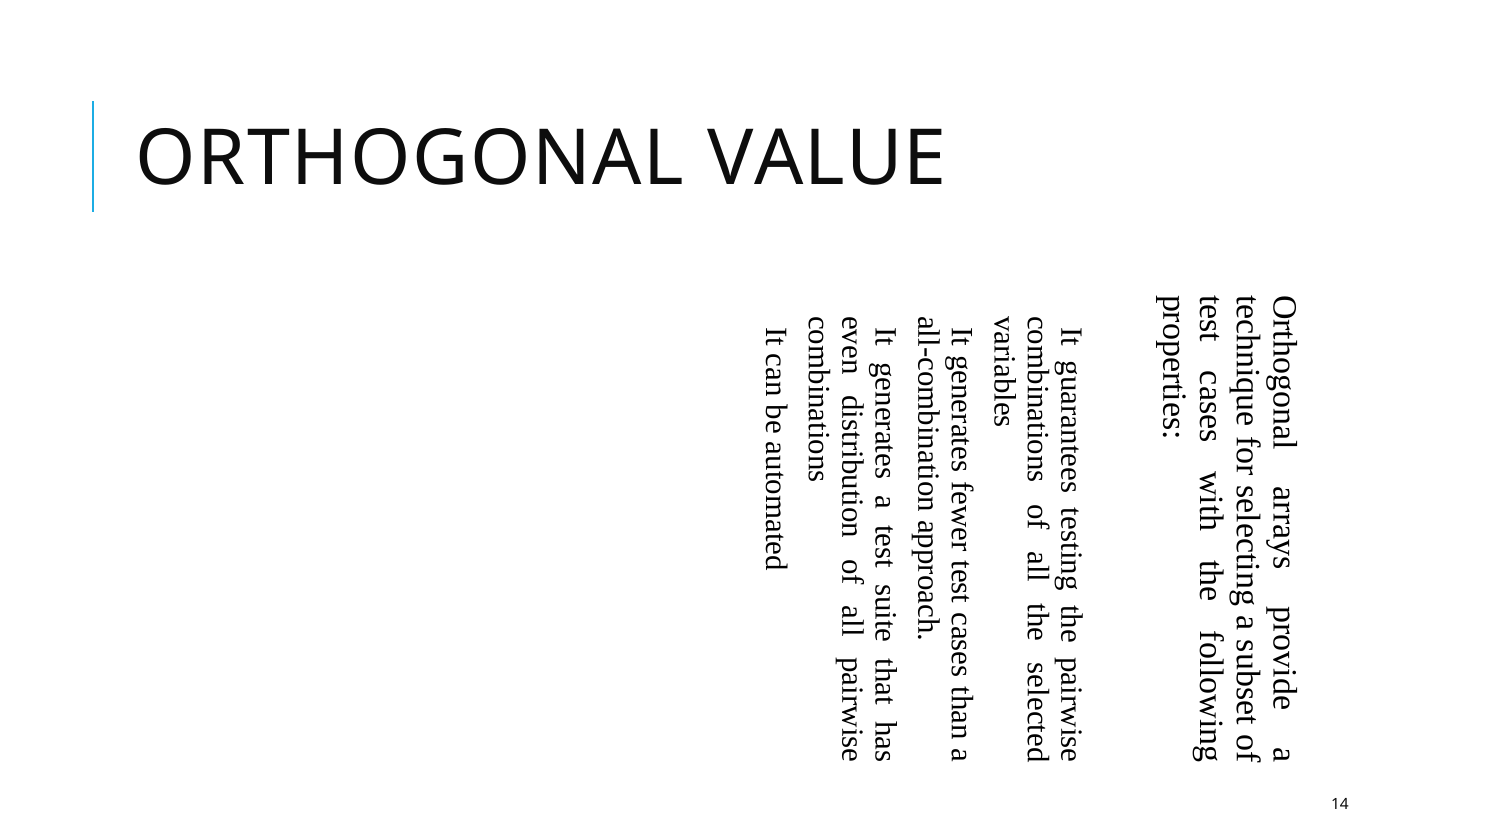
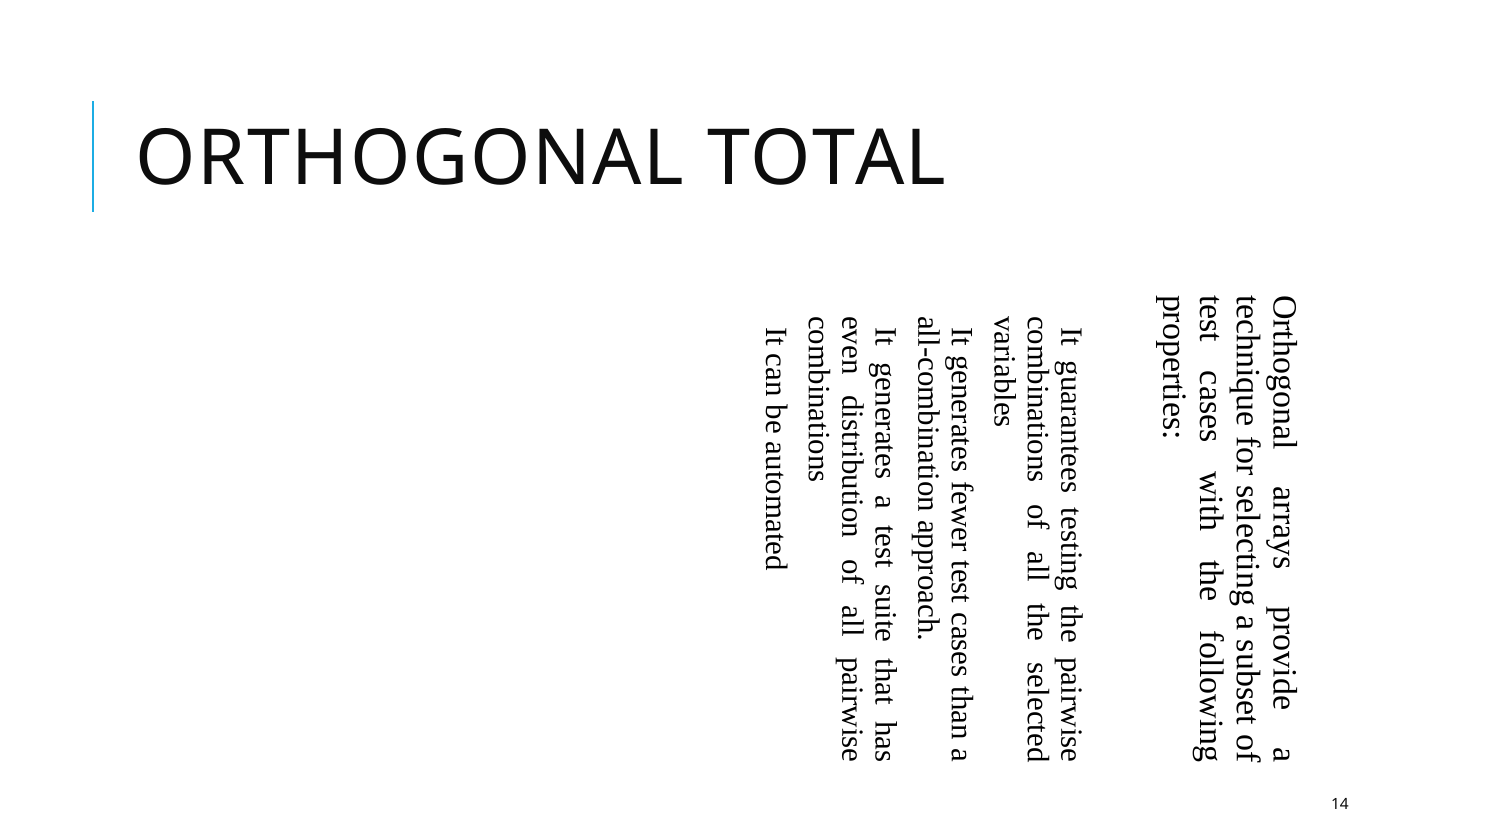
VALUE: VALUE -> TOTAL (827, 159)
